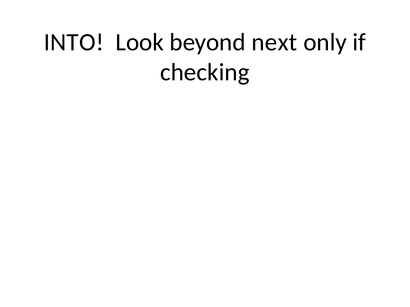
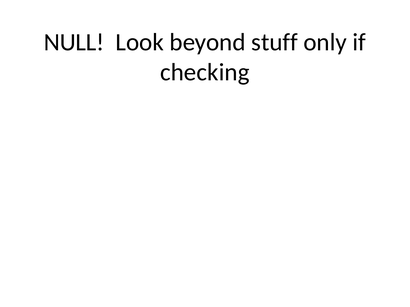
INTO: INTO -> NULL (74, 42)
next: next -> stuff (274, 42)
